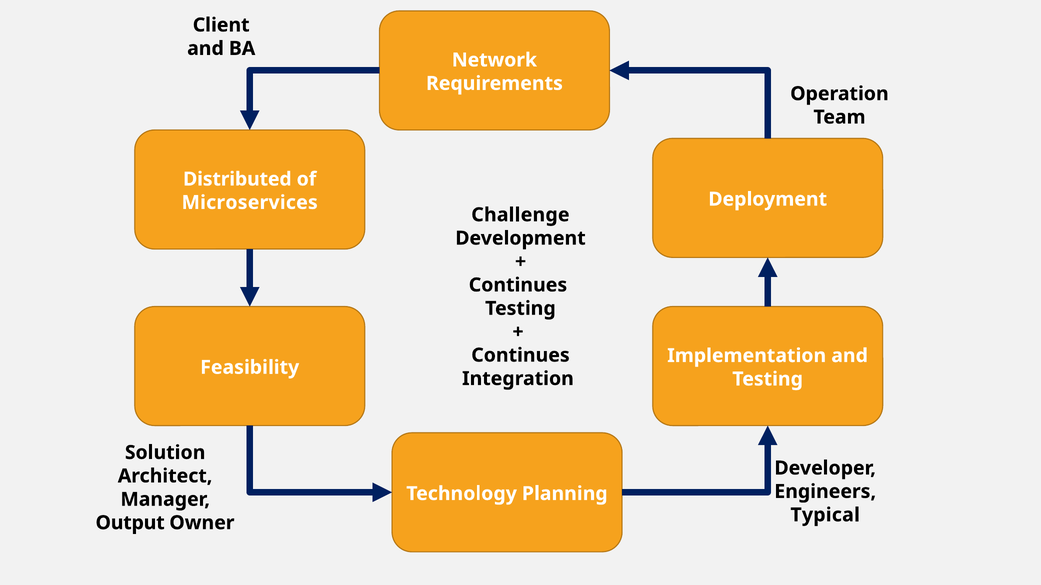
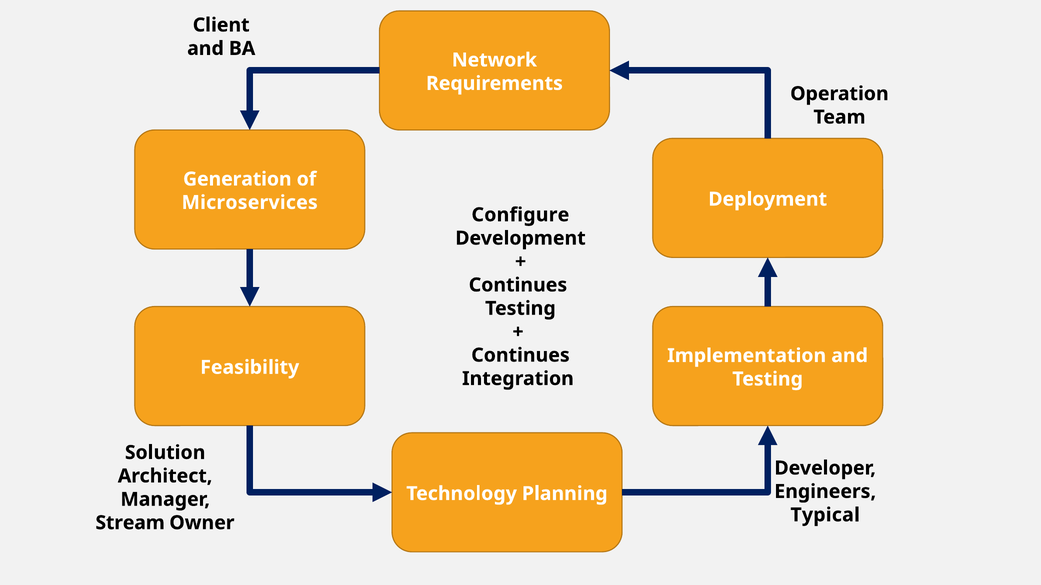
Distributed: Distributed -> Generation (237, 179)
Challenge: Challenge -> Configure (520, 215)
Output: Output -> Stream (130, 523)
